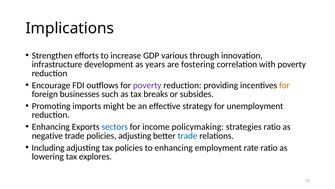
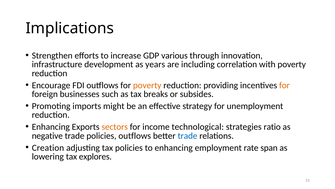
fostering: fostering -> including (198, 64)
poverty colour: purple -> orange (147, 85)
sectors colour: blue -> orange (115, 127)
policymaking: policymaking -> technological (198, 127)
policies adjusting: adjusting -> outflows (135, 135)
Including: Including -> Creation (48, 147)
rate ratio: ratio -> span (269, 147)
